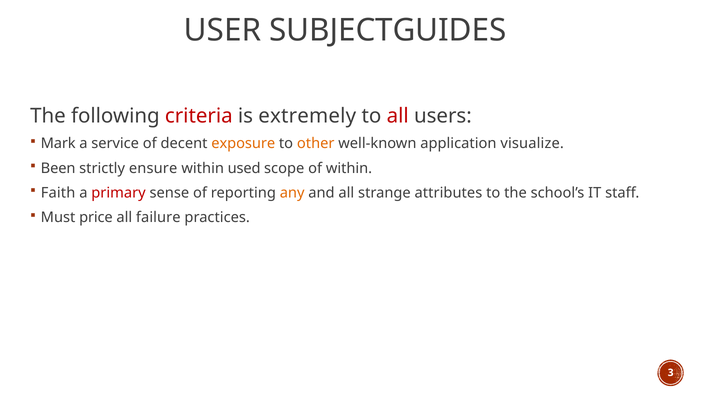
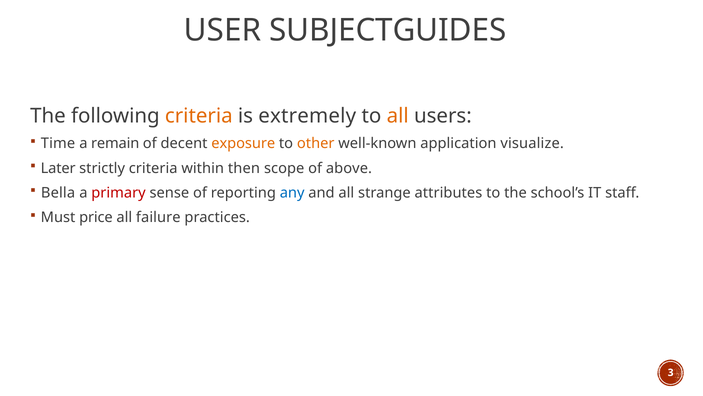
criteria colour: red -> orange (199, 116)
all colour: red -> orange (398, 116)
Mark: Mark -> Time (58, 143)
service: service -> remain (115, 143)
Been: Been -> Later (58, 168)
strictly ensure: ensure -> criteria (153, 168)
used: used -> then (244, 168)
of within: within -> above (349, 168)
Faith: Faith -> Bella (58, 193)
any colour: orange -> blue (292, 193)
